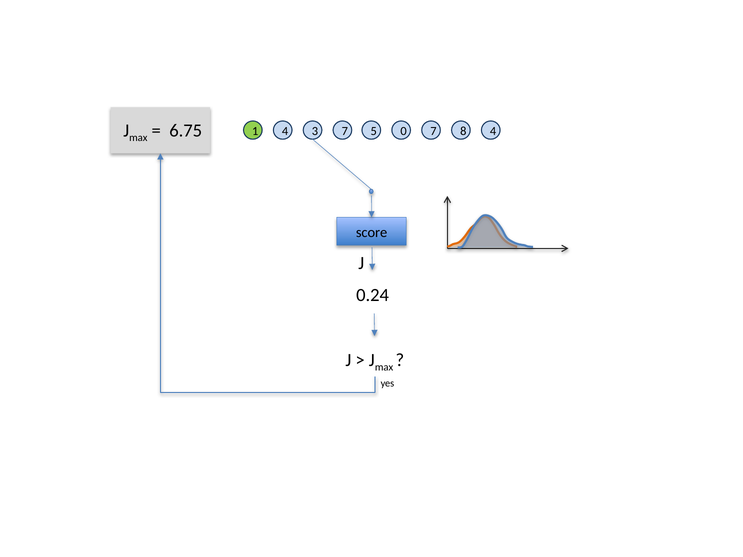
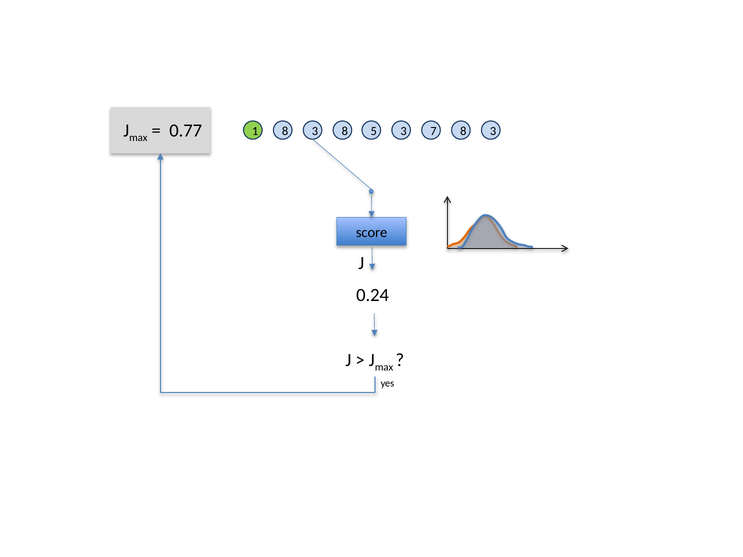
6.75: 6.75 -> 0.77 (186, 131)
1 4: 4 -> 8 (285, 131)
3 7: 7 -> 8 (345, 131)
5 0: 0 -> 3 (404, 131)
7 8 4: 4 -> 3 (493, 131)
